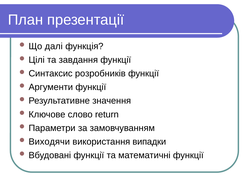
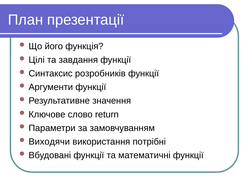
далі: далі -> його (54, 46)
випадки: випадки -> потрібні (149, 141)
